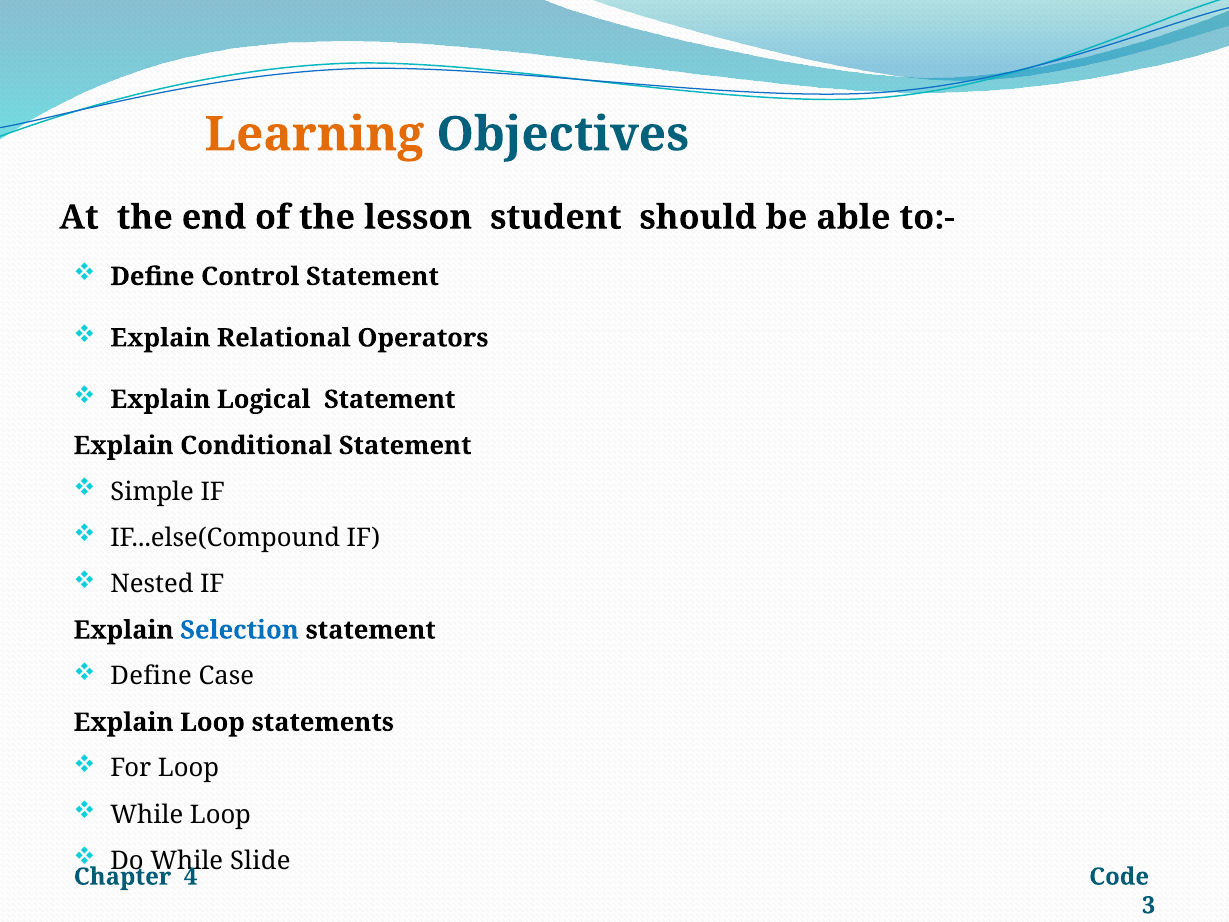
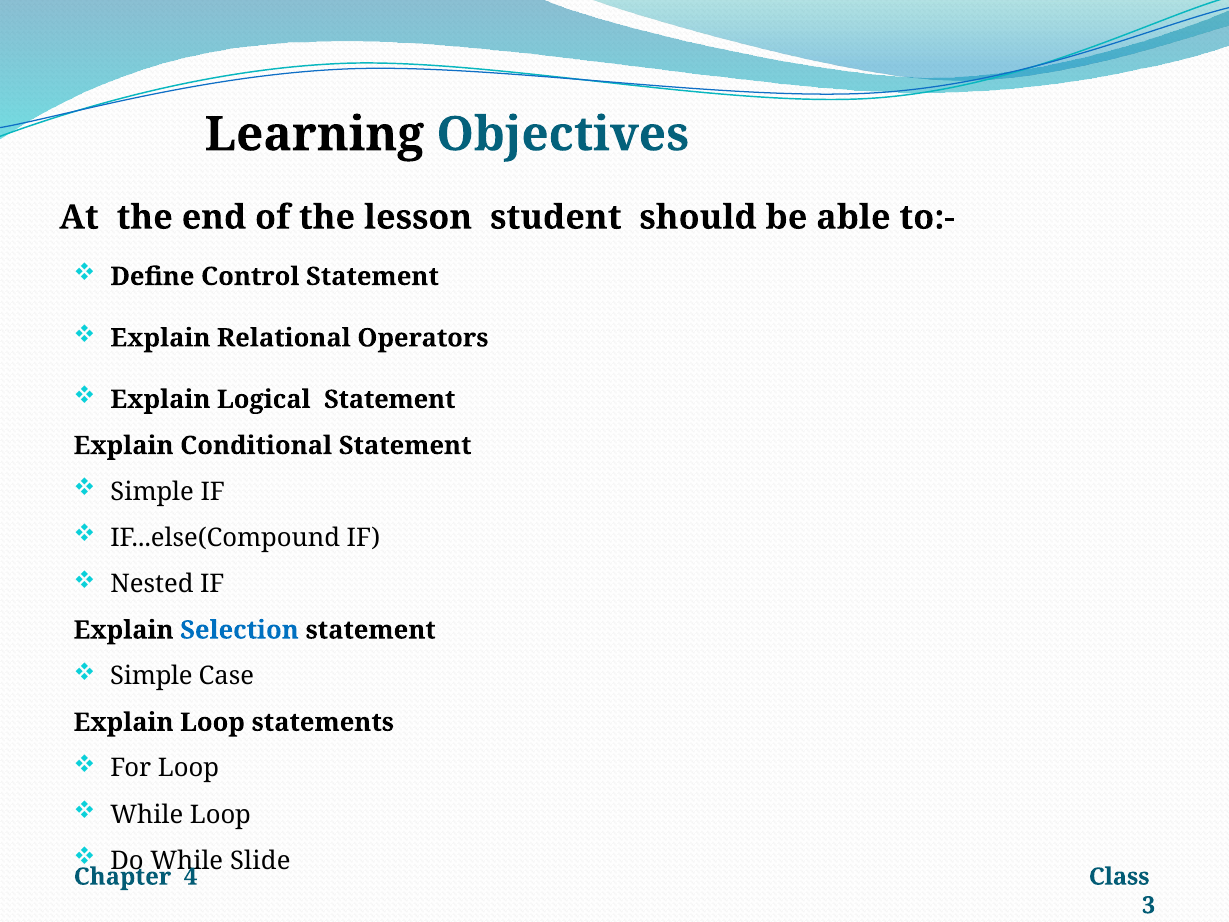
Learning colour: orange -> black (314, 134)
Define: Define -> Simple (151, 676)
Code: Code -> Class (1119, 877)
